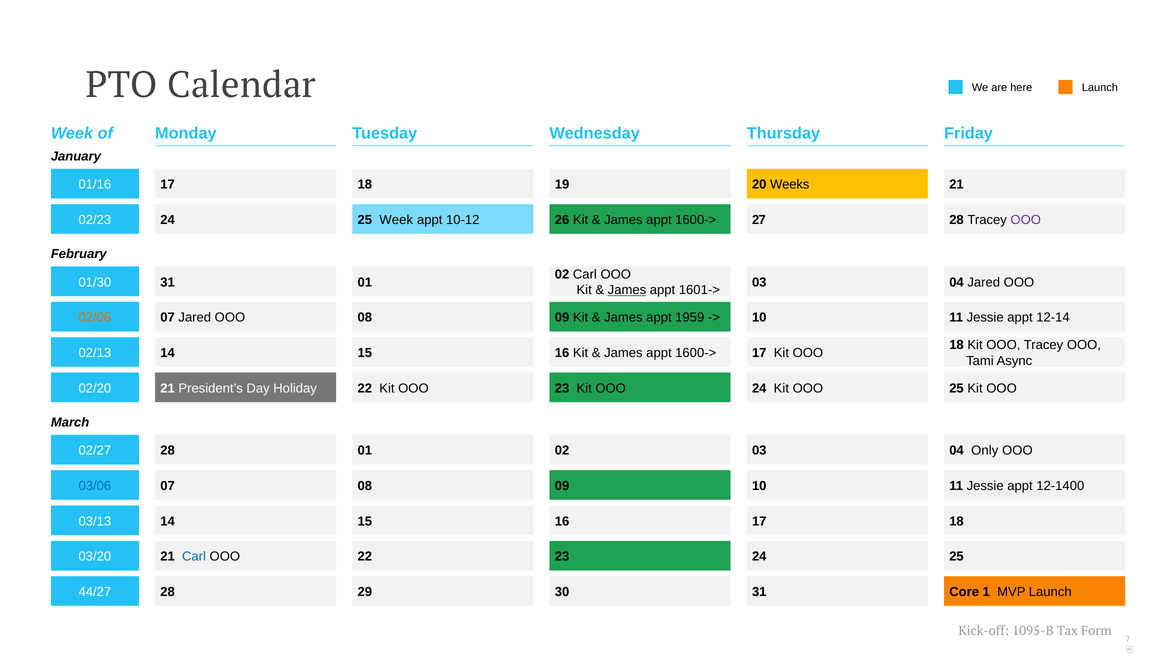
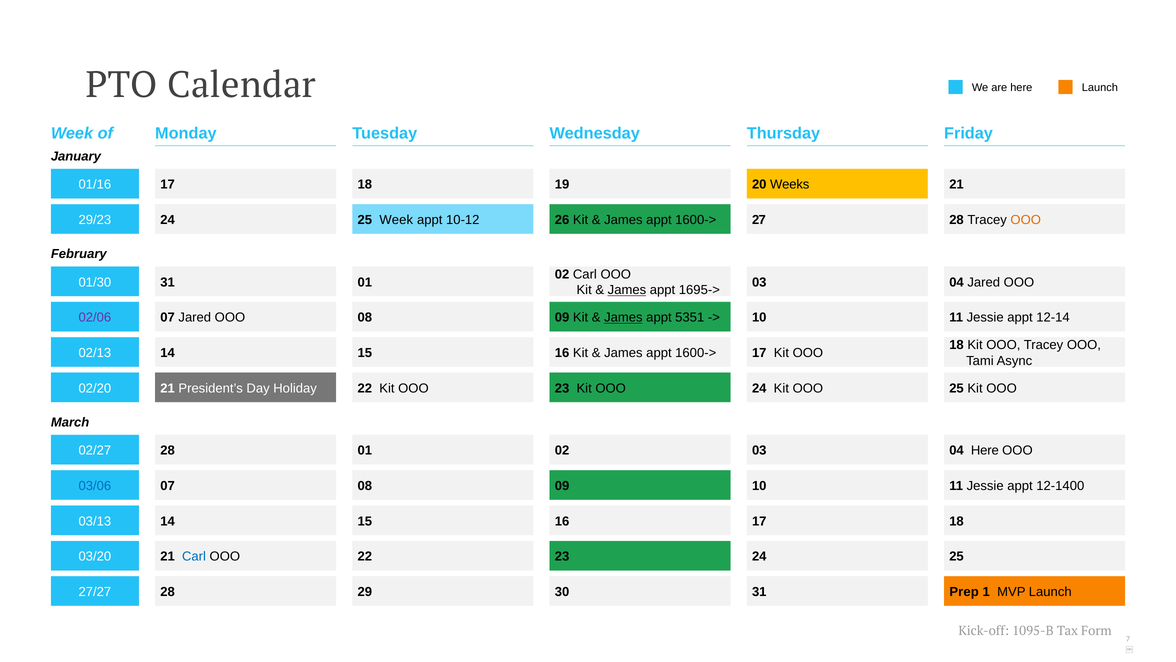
02/23: 02/23 -> 29/23 (95, 220)
OOO colour: purple -> orange (1026, 220)
1601->: 1601-> -> 1695-> (699, 290)
02/06 colour: orange -> purple (95, 317)
James underline: none -> present (623, 317)
1959: 1959 -> 5351 (690, 317)
04 Only: Only -> Here (985, 450)
44/27: 44/27 -> 27/27 (95, 592)
Core: Core -> Prep (964, 592)
